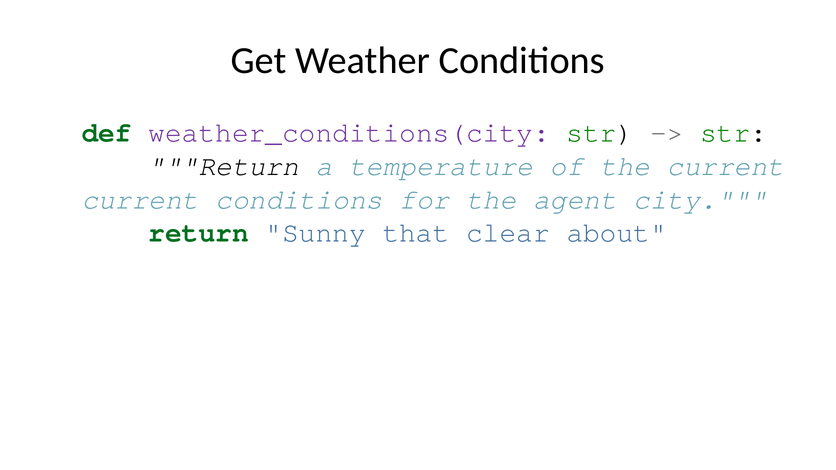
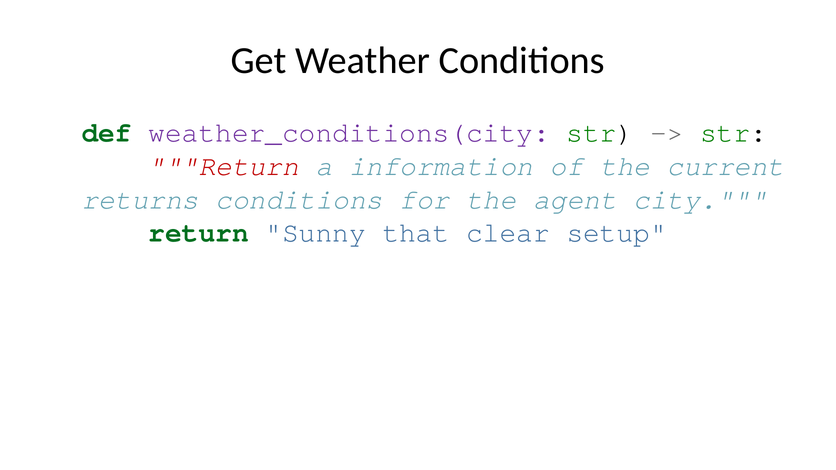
Return colour: black -> red (224, 166)
temperature: temperature -> information (441, 166)
current: current -> returns (140, 199)
about: about -> setup (617, 233)
